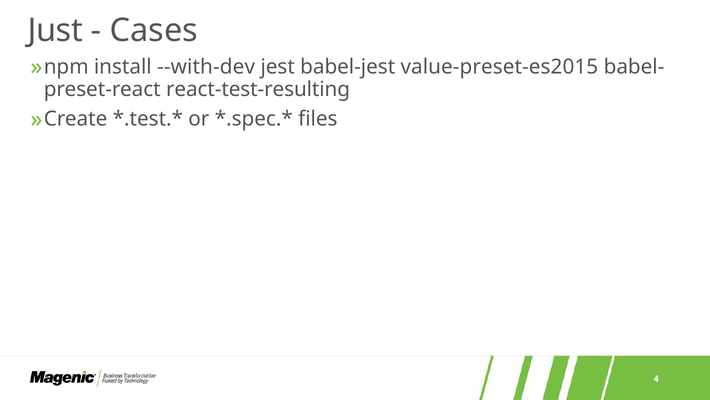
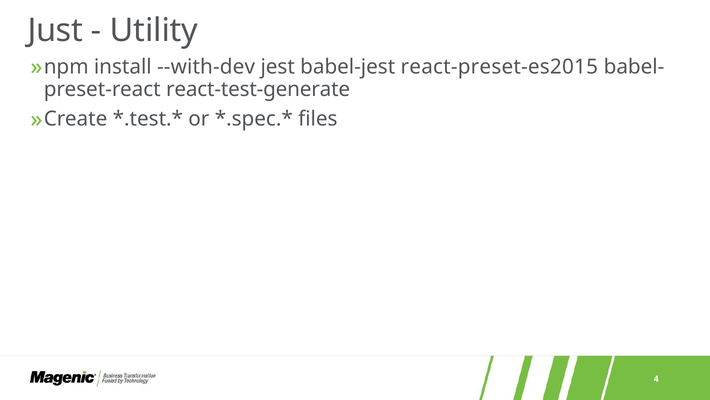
Cases: Cases -> Utility (154, 30)
value-preset-es2015: value-preset-es2015 -> react-preset-es2015 (499, 67)
react-test-resulting: react-test-resulting -> react-test-generate (258, 89)
